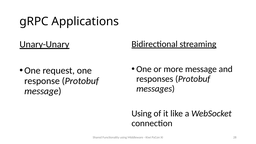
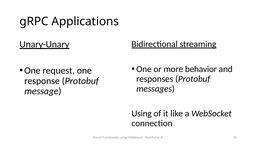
more message: message -> behavior (201, 69)
